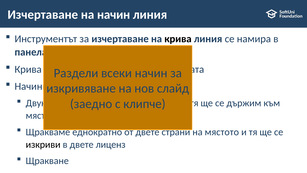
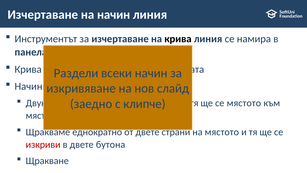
се държим: държим -> мястото (244, 103)
изкриви colour: black -> red (43, 144)
лиценз: лиценз -> бутона (111, 144)
